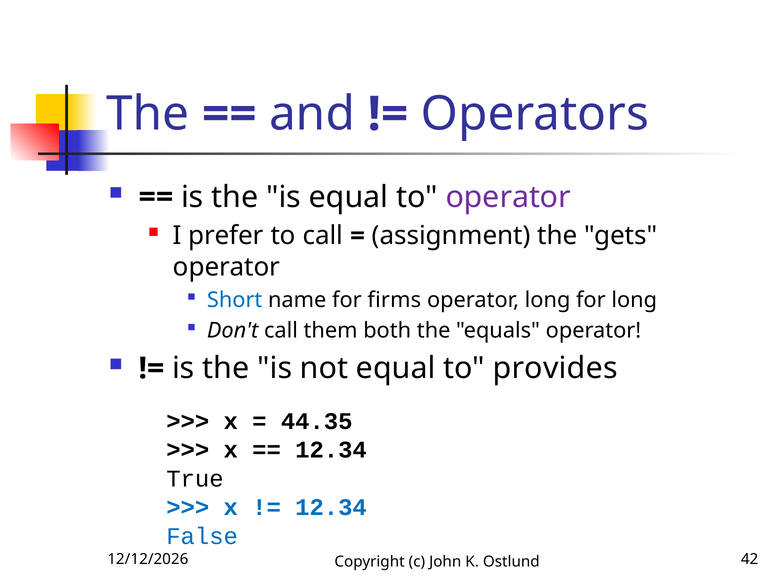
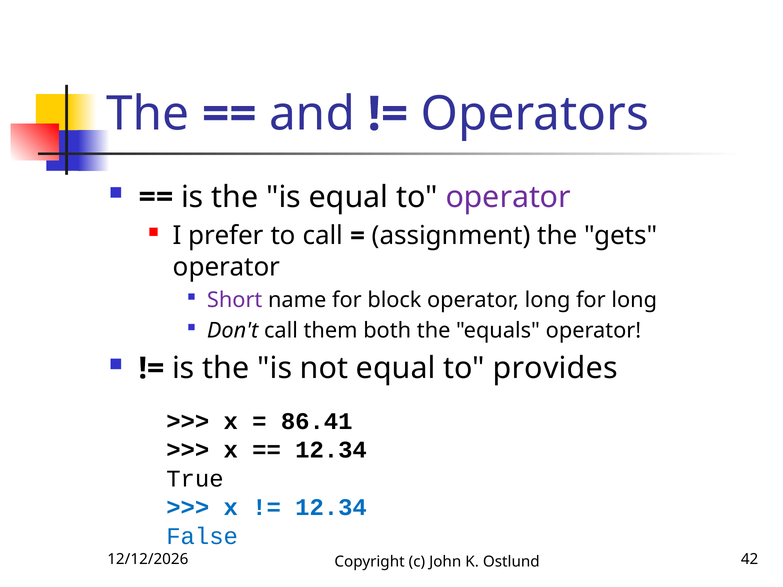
Short colour: blue -> purple (235, 300)
firms: firms -> block (394, 300)
44.35: 44.35 -> 86.41 (317, 422)
